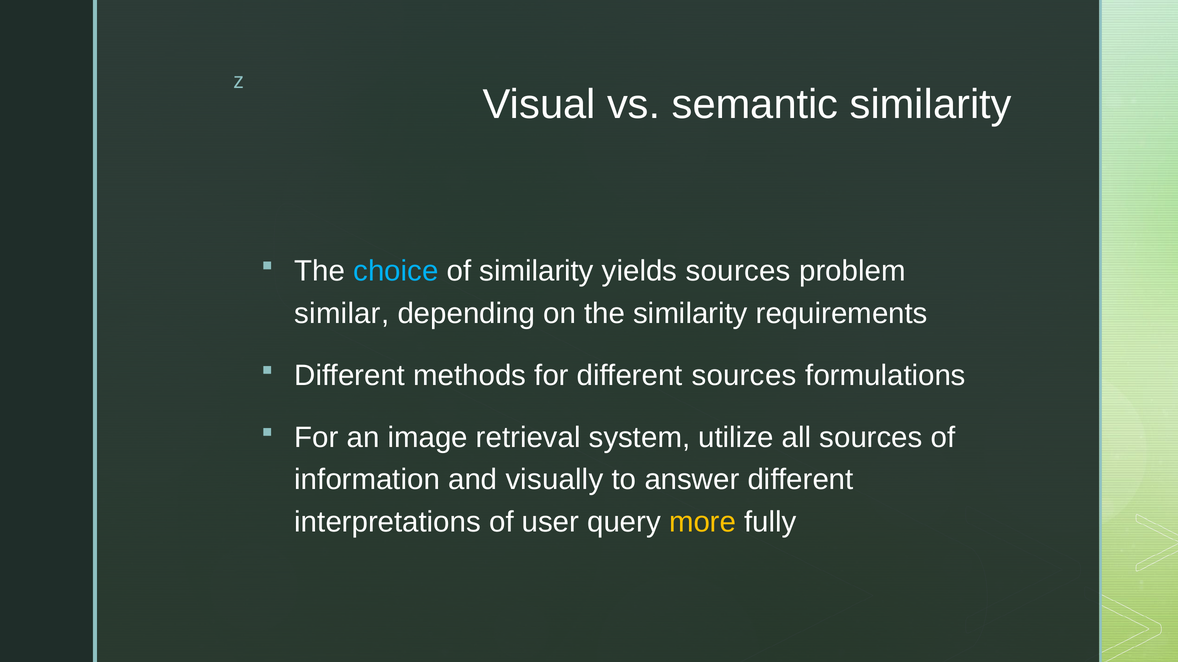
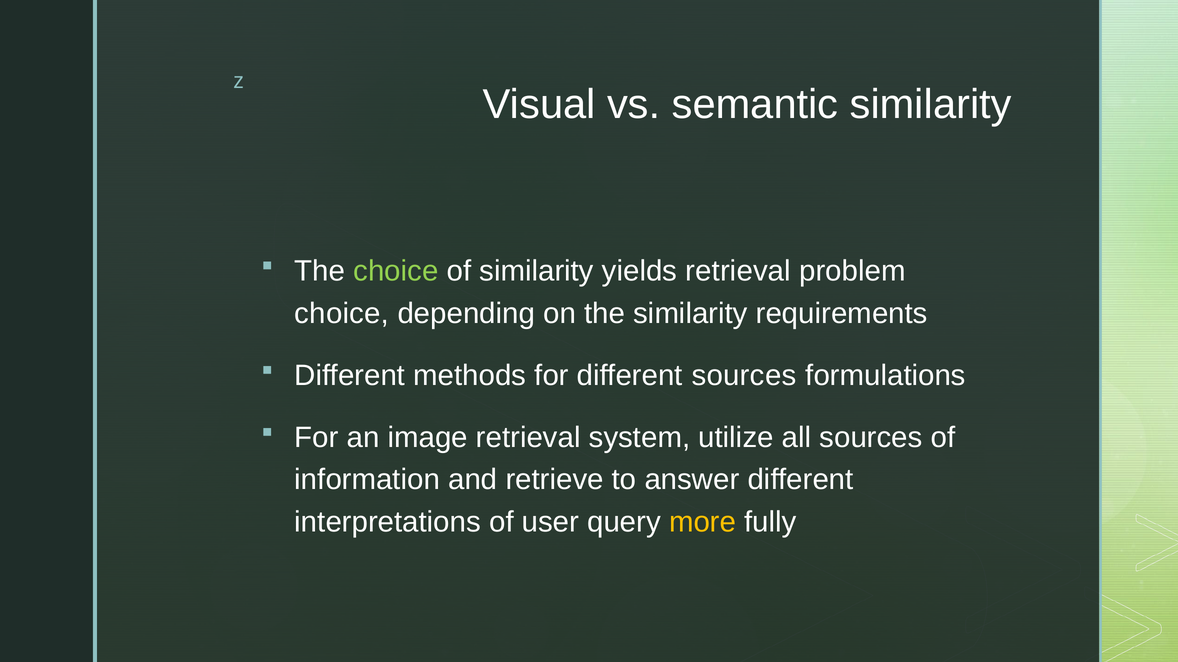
choice colour: light blue -> light green (396, 271)
yields sources: sources -> retrieval (738, 271)
similar: similar -> choice (342, 314)
visually: visually -> retrieve (555, 480)
